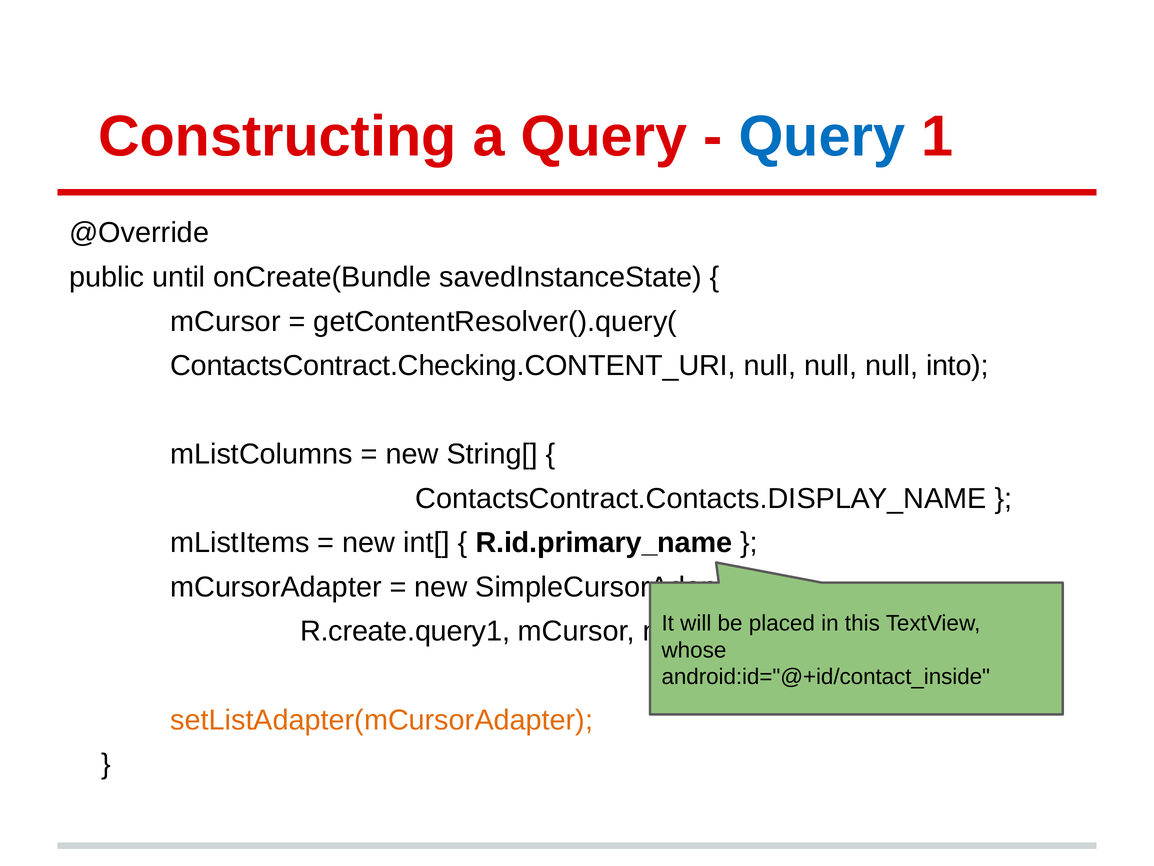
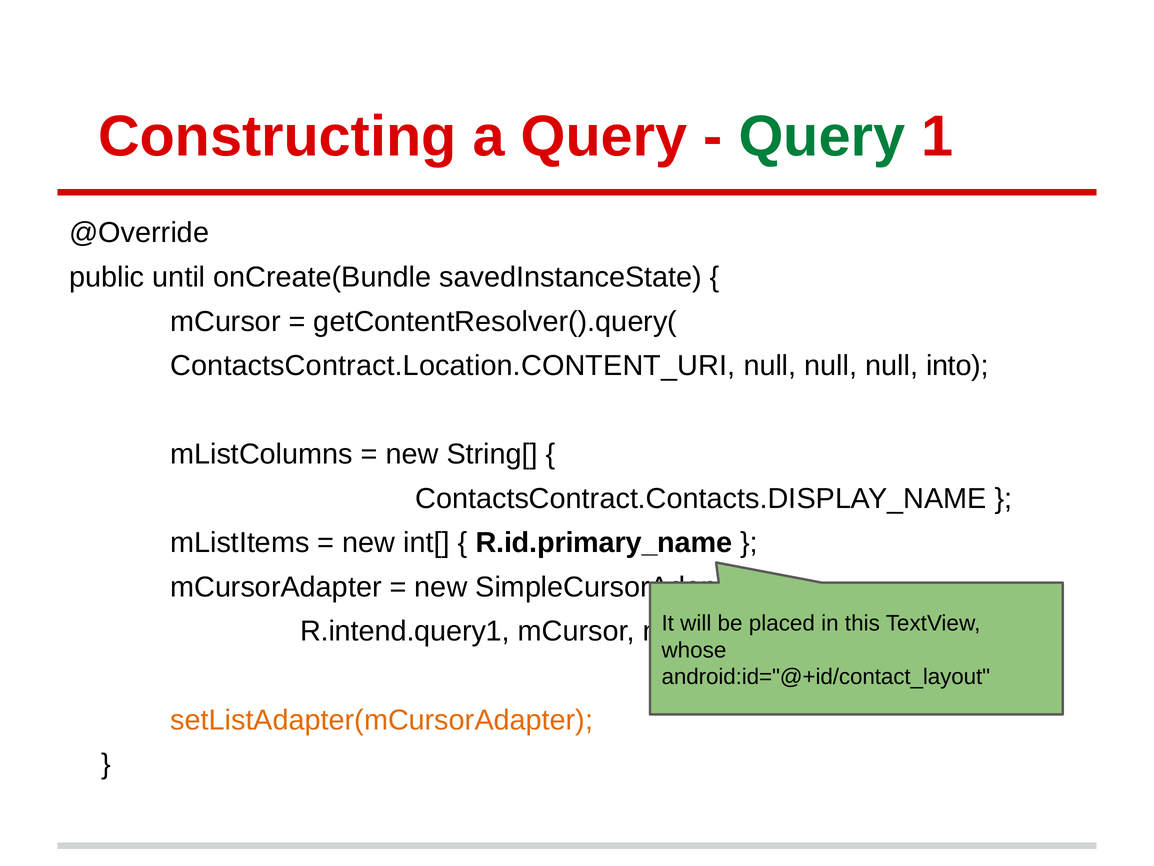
Query colour: blue -> green (822, 137)
ContactsContract.Checking.CONTENT_URI: ContactsContract.Checking.CONTENT_URI -> ContactsContract.Location.CONTENT_URI (453, 366)
R.create.query1: R.create.query1 -> R.intend.query1 (405, 631)
android:id="@+id/contact_inside: android:id="@+id/contact_inside -> android:id="@+id/contact_layout (826, 677)
